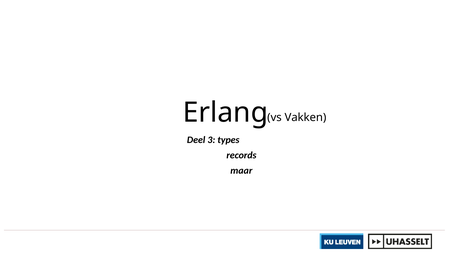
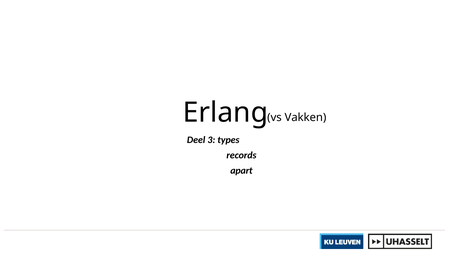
maar: maar -> apart (241, 171)
